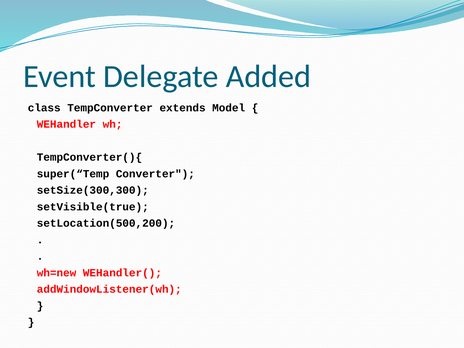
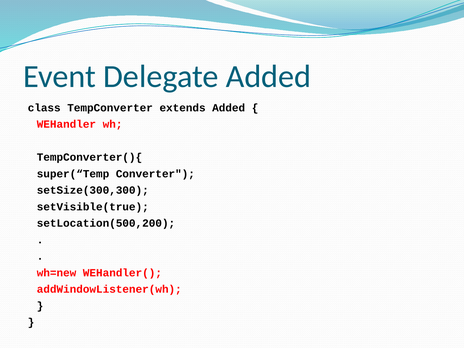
extends Model: Model -> Added (229, 108)
